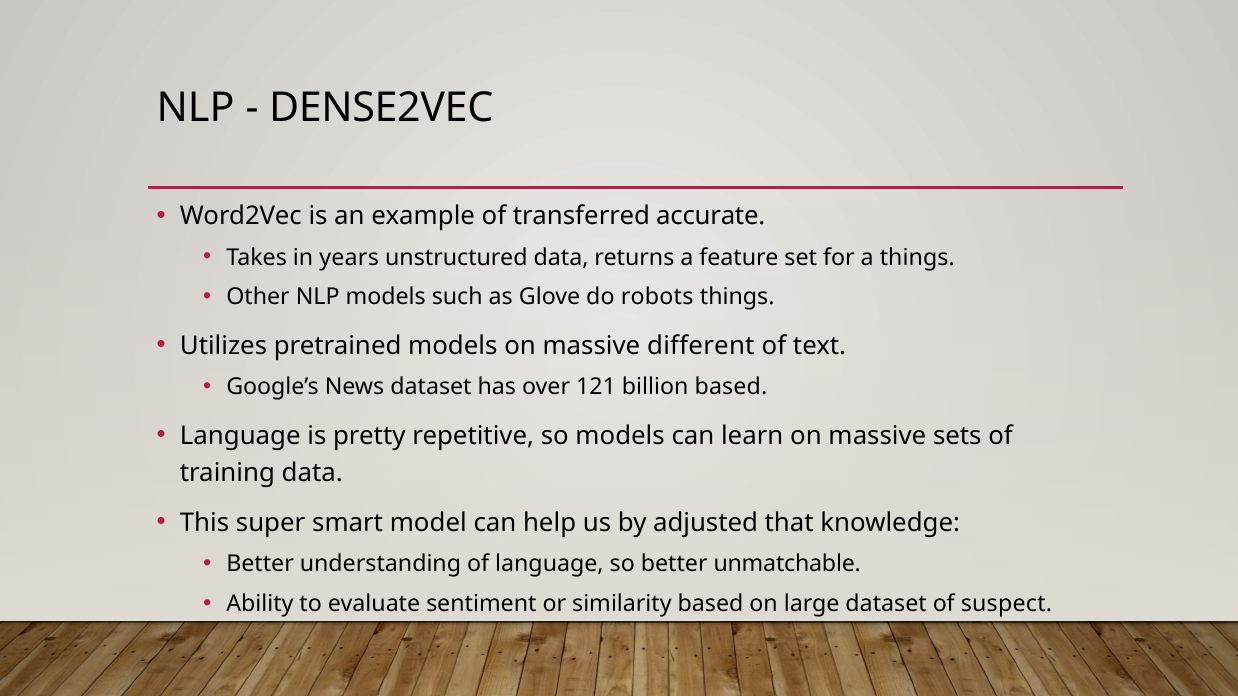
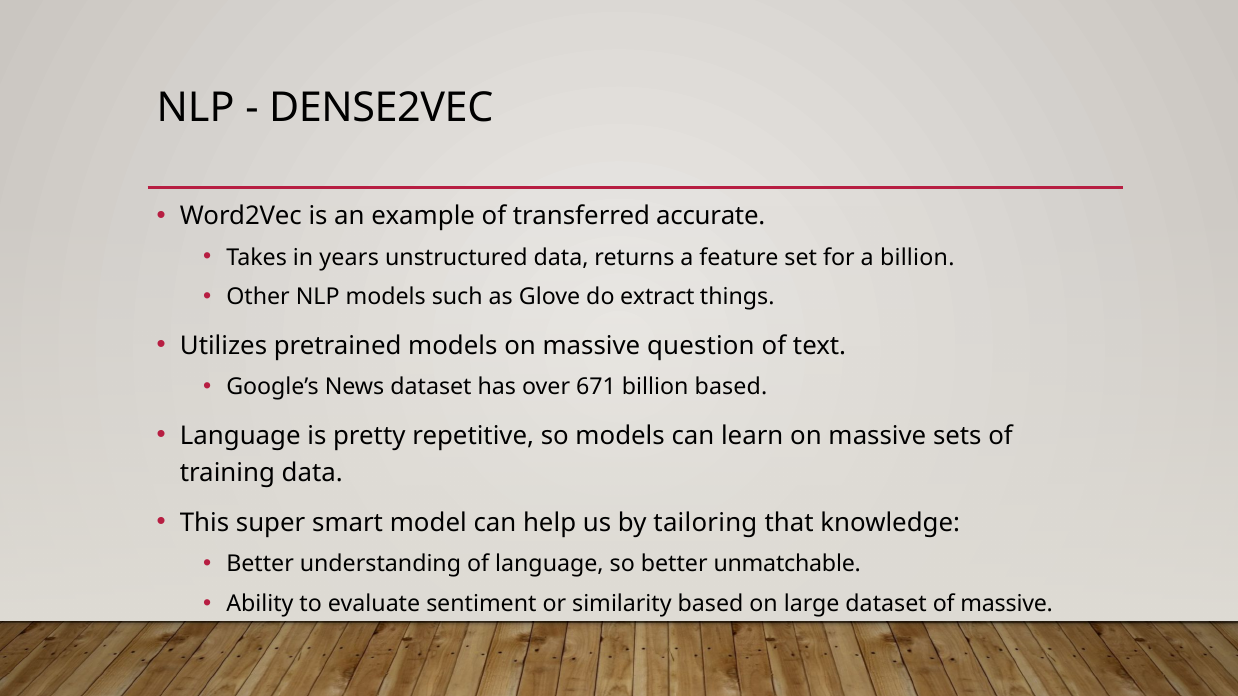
a things: things -> billion (917, 258)
robots: robots -> extract (657, 297)
different: different -> question (701, 346)
121: 121 -> 671 (596, 387)
adjusted: adjusted -> tailoring (705, 523)
of suspect: suspect -> massive (1007, 604)
